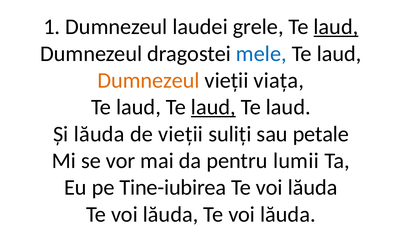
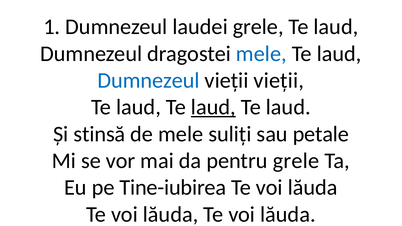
laud underline: present -> none (336, 27)
Dumnezeul colour: orange -> blue (149, 80)
vieții viața: viața -> vieții (279, 80)
Și lăuda: lăuda -> stinsă (99, 134)
de vieții: vieții -> mele (181, 134)
pentru lumii: lumii -> grele (296, 161)
